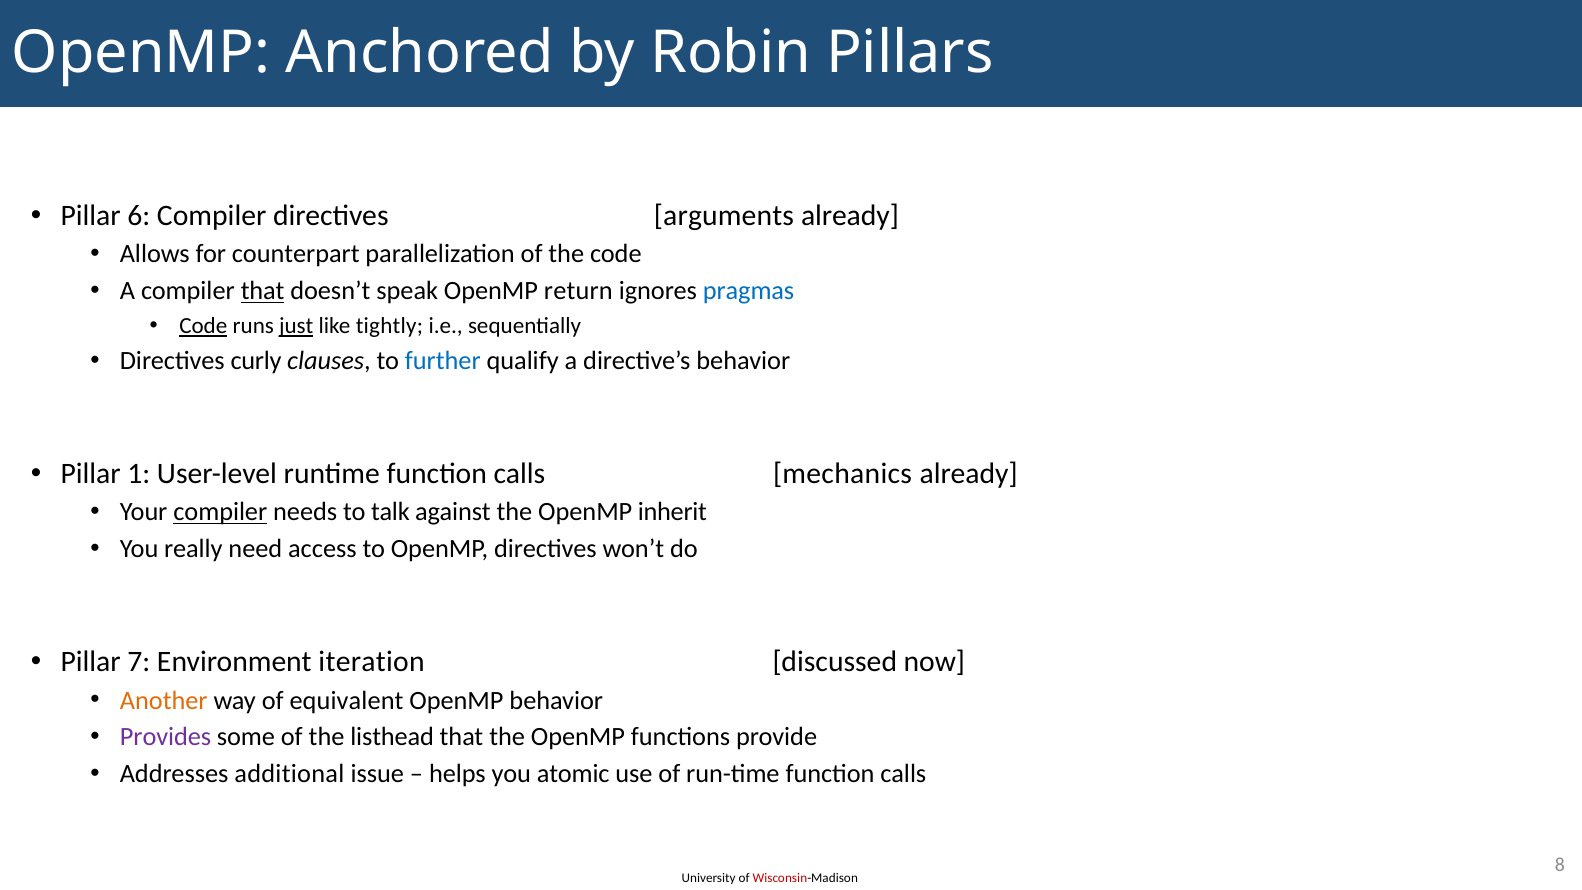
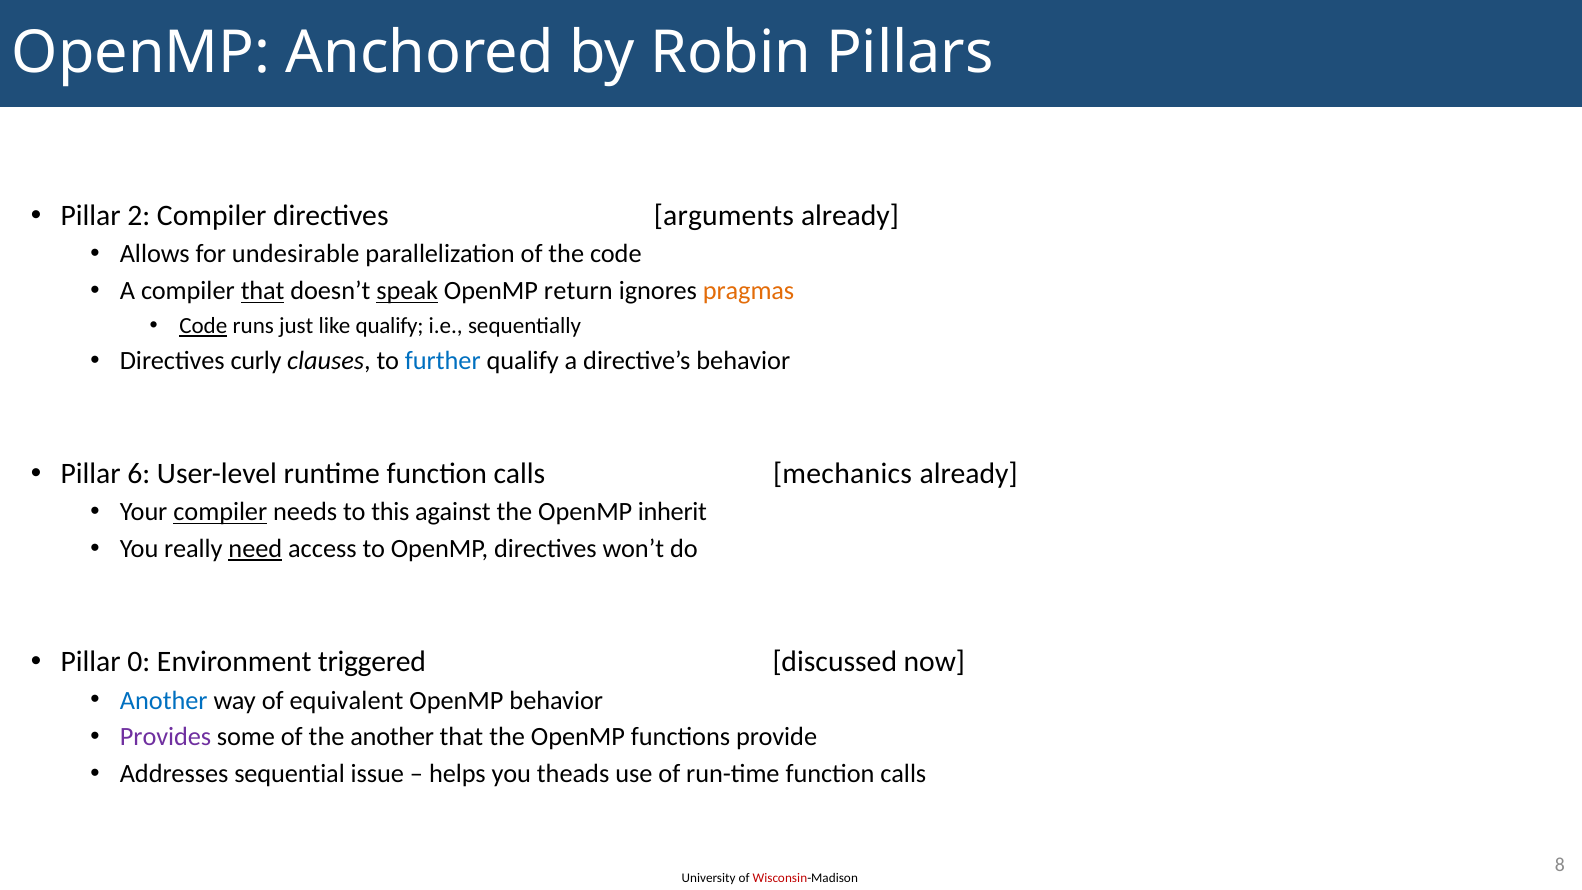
6: 6 -> 2 (139, 216)
counterpart: counterpart -> undesirable (296, 254)
speak underline: none -> present (407, 291)
pragmas colour: blue -> orange (749, 291)
just underline: present -> none (296, 326)
like tightly: tightly -> qualify (390, 326)
1: 1 -> 6 (139, 474)
talk: talk -> this (390, 512)
need underline: none -> present (255, 549)
7: 7 -> 0 (139, 662)
iteration: iteration -> triggered (372, 662)
Another colour: orange -> blue (164, 700)
the listhead: listhead -> another (392, 737)
additional: additional -> sequential (290, 774)
atomic: atomic -> theads (573, 774)
